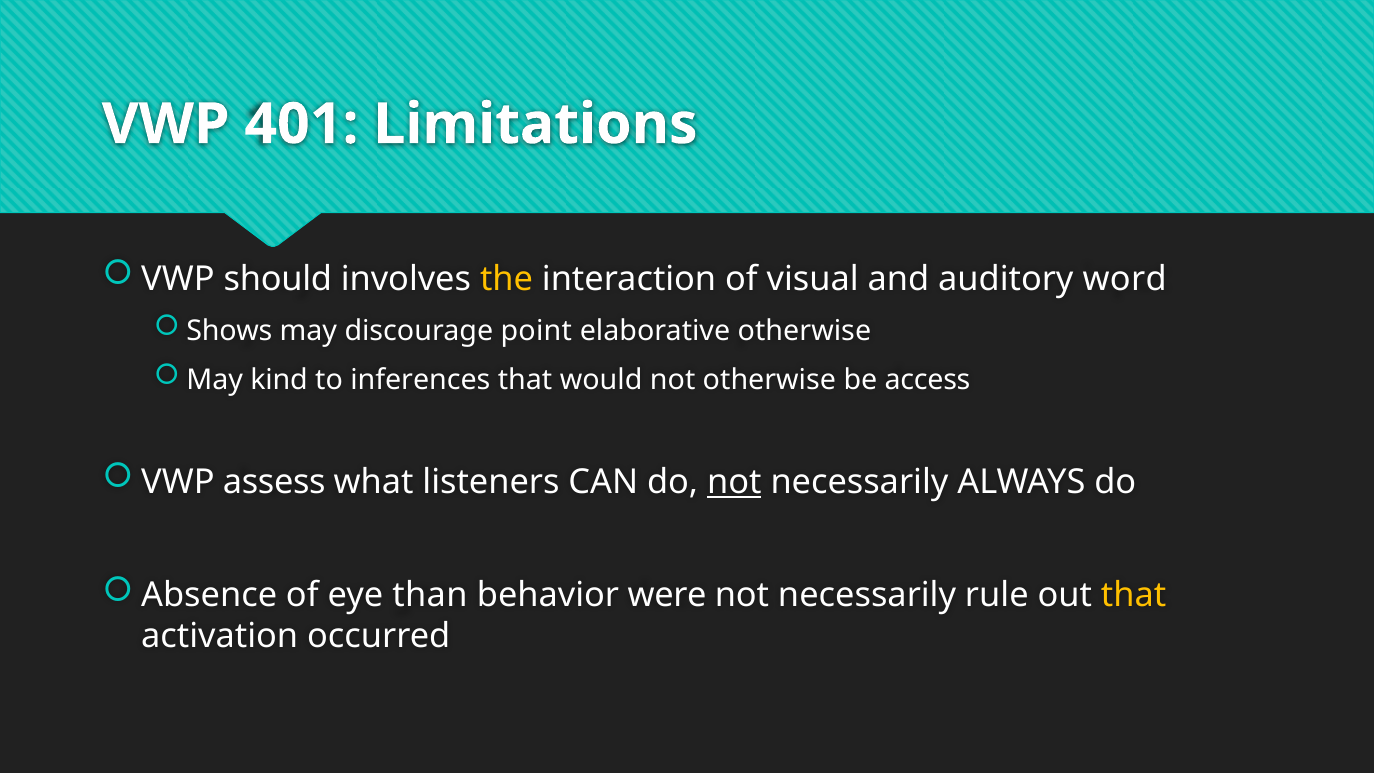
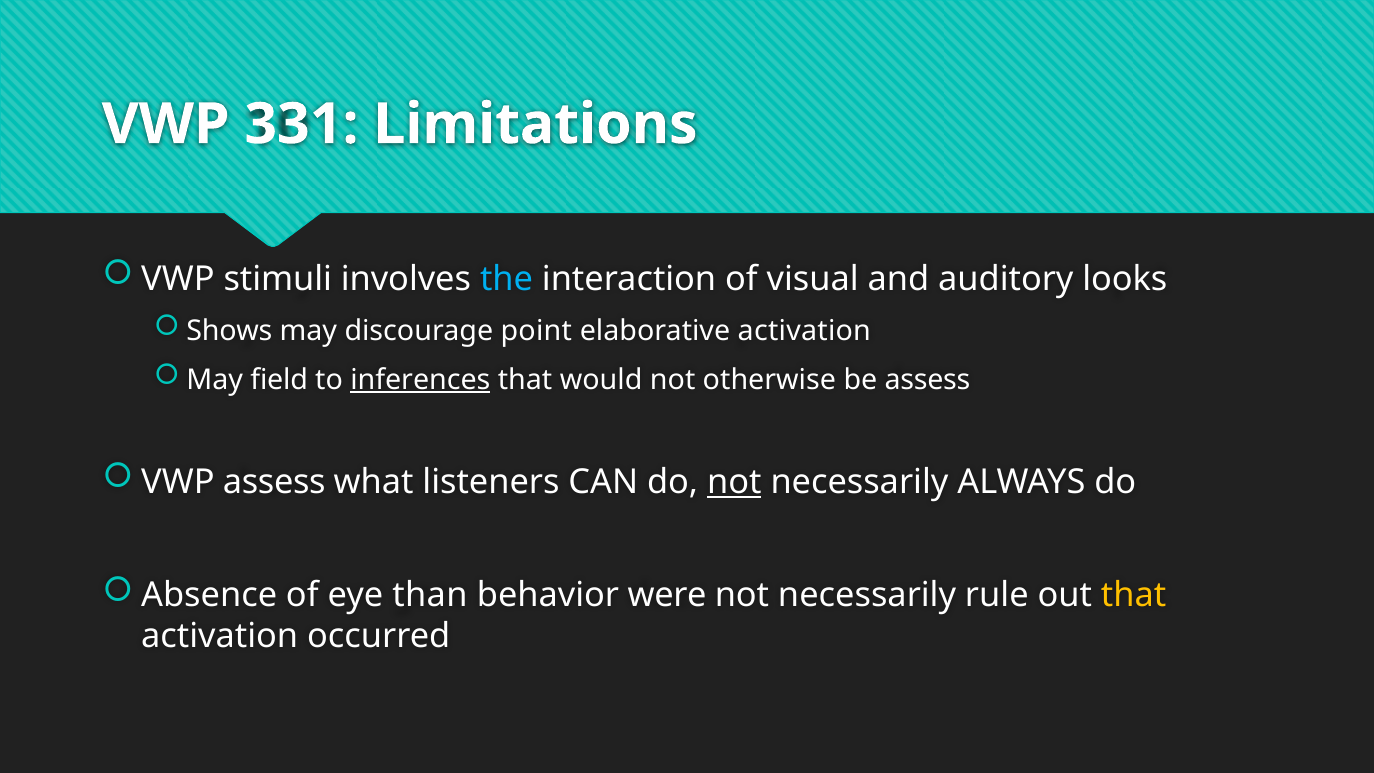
401: 401 -> 331 (301, 124)
should: should -> stimuli (278, 279)
the colour: yellow -> light blue (507, 279)
word: word -> looks (1125, 279)
elaborative otherwise: otherwise -> activation (804, 331)
kind: kind -> field (279, 379)
inferences underline: none -> present (420, 379)
be access: access -> assess (928, 379)
